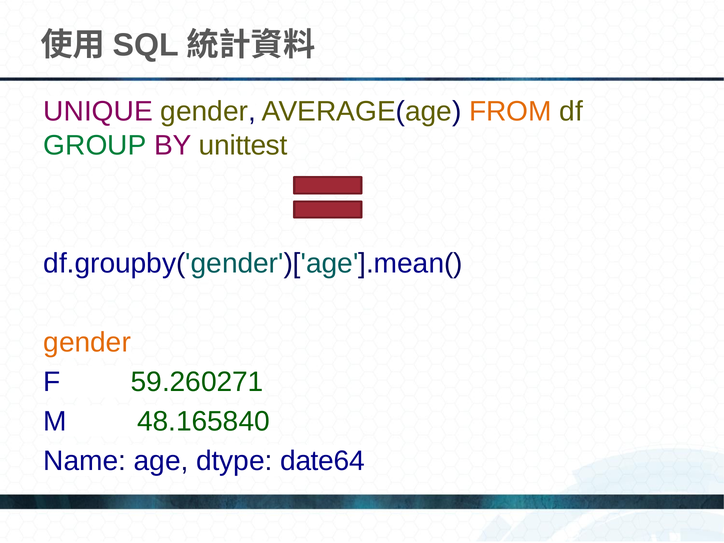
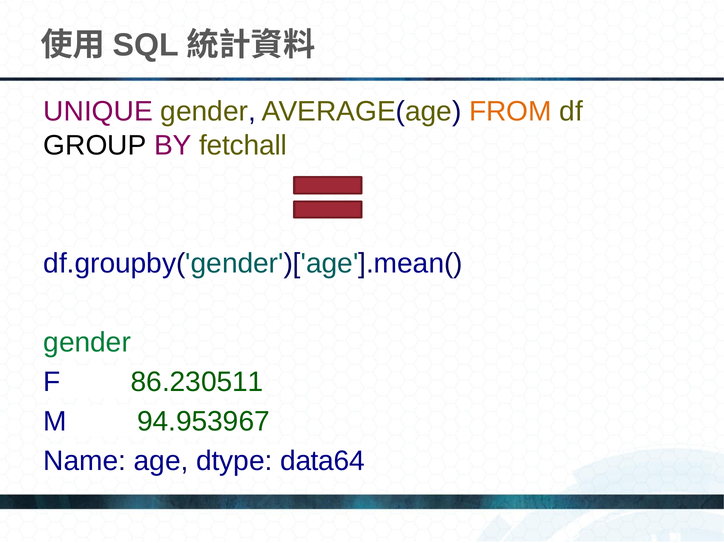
GROUP colour: green -> black (95, 145)
unittest: unittest -> fetchall (243, 145)
gender colour: orange -> green (87, 343)
59.260271: 59.260271 -> 86.230511 (197, 382)
48.165840: 48.165840 -> 94.953967 (203, 421)
date64: date64 -> data64 (322, 461)
